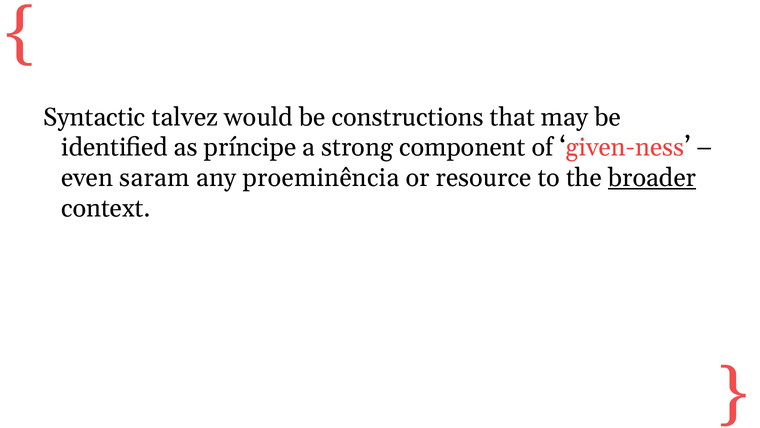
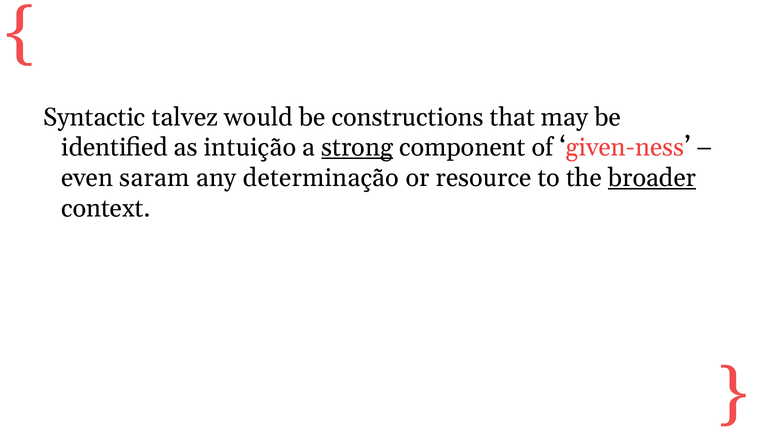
príncipe: príncipe -> intuição (250, 147)
strong underline: none -> present (357, 147)
proeminência: proeminência -> determinação (321, 178)
